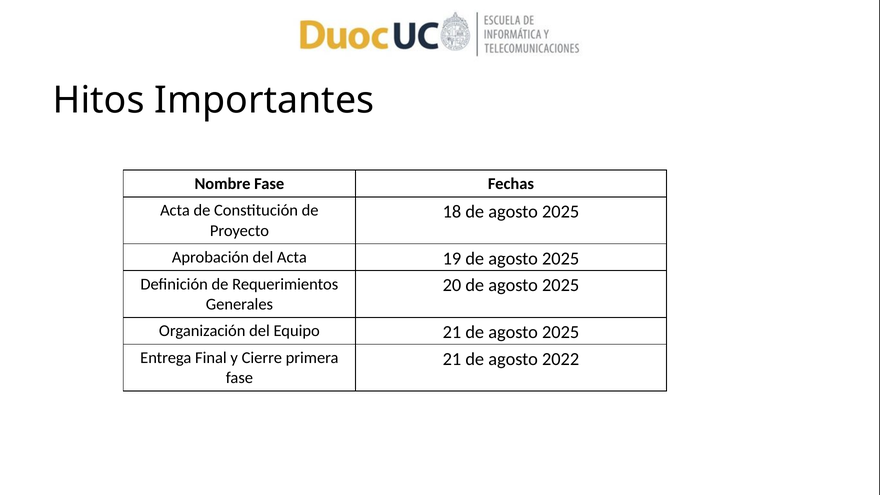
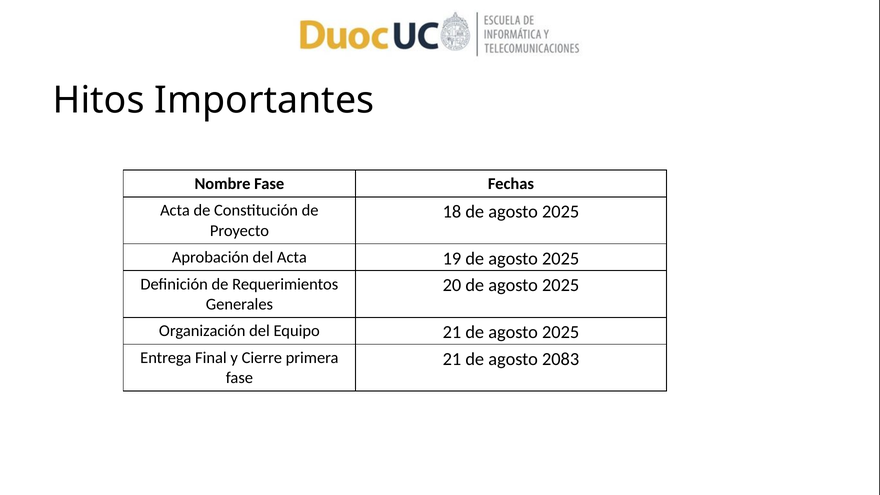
2022: 2022 -> 2083 (561, 359)
